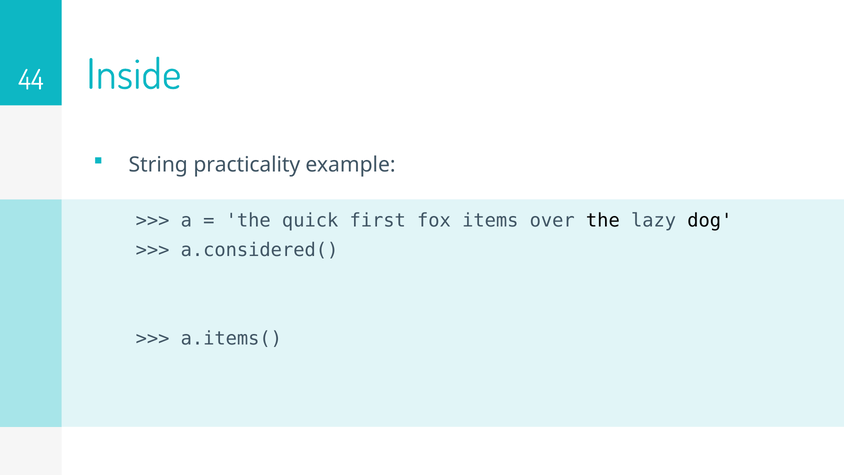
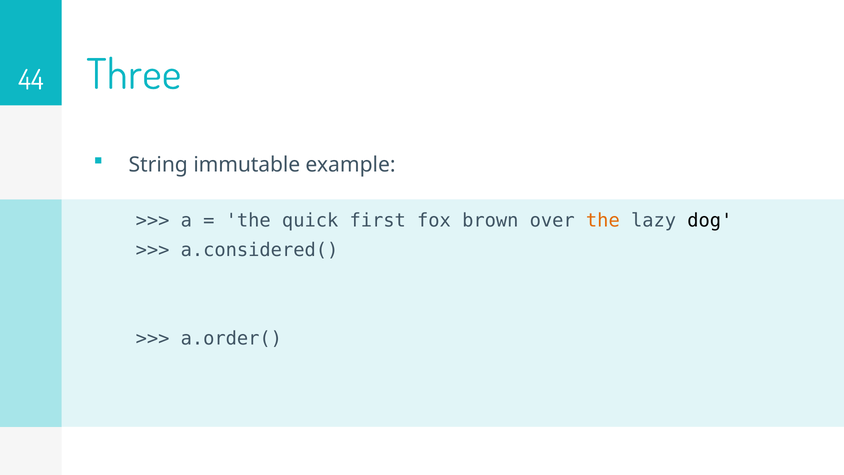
Inside: Inside -> Three (134, 75)
practicality: practicality -> immutable (247, 165)
items: items -> brown (490, 220)
the colour: black -> orange (603, 220)
a.items(: a.items( -> a.order( (231, 338)
